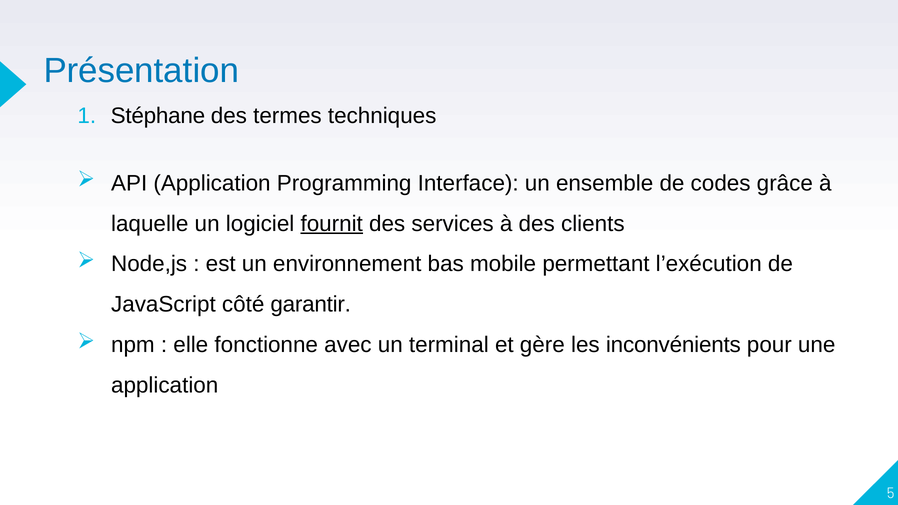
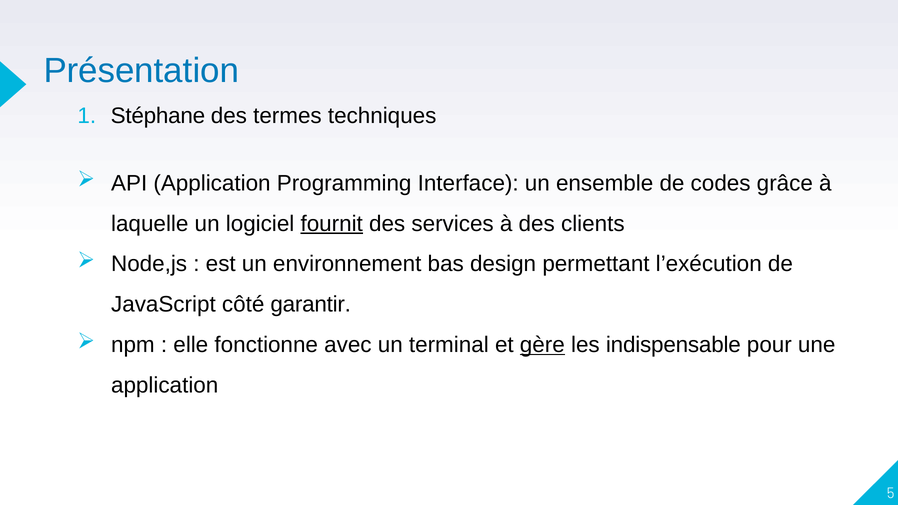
mobile: mobile -> design (503, 264)
gère underline: none -> present (542, 345)
inconvénients: inconvénients -> indispensable (673, 345)
